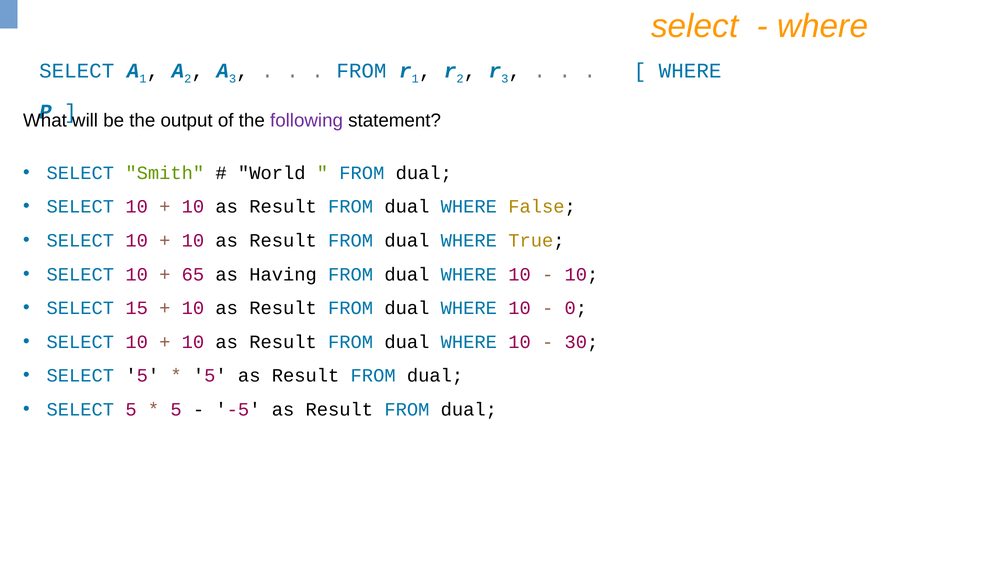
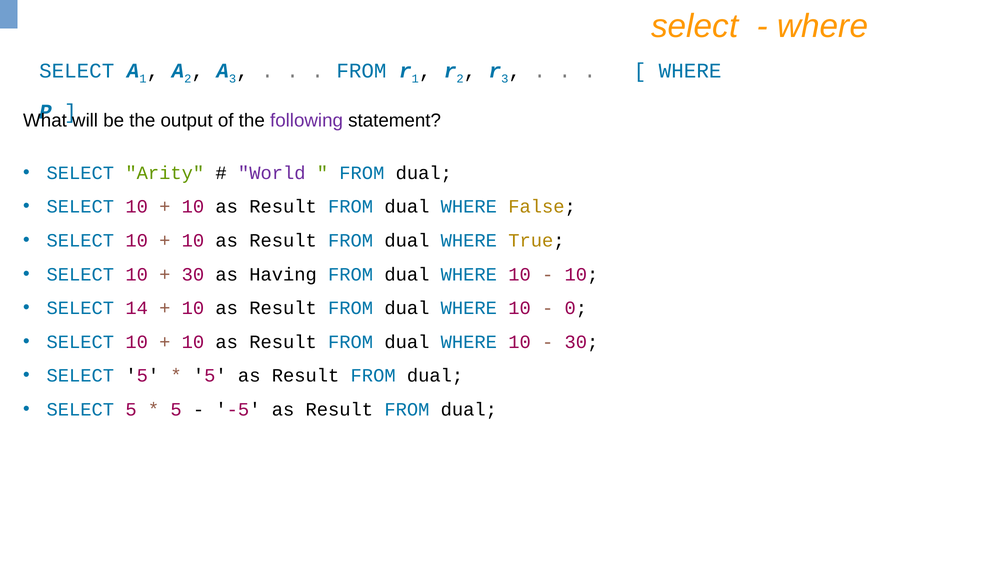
Smith: Smith -> Arity (165, 173)
World colour: black -> purple (272, 173)
65: 65 -> 30 (193, 274)
15: 15 -> 14 (137, 308)
